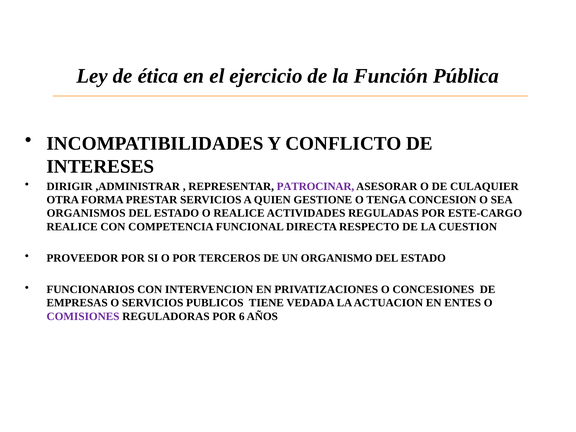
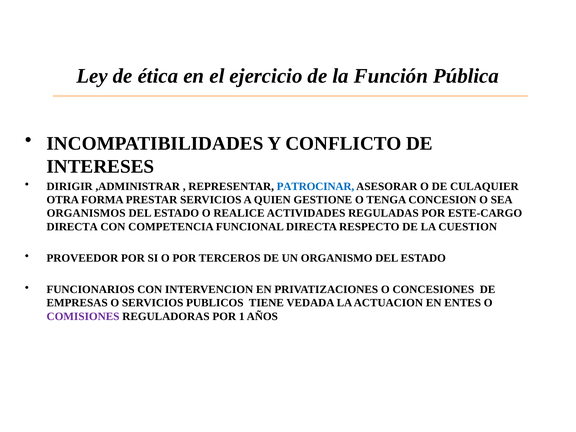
PATROCINAR colour: purple -> blue (315, 186)
REALICE: REALICE -> DIRECTA (72, 227)
6: 6 -> 1 (242, 316)
